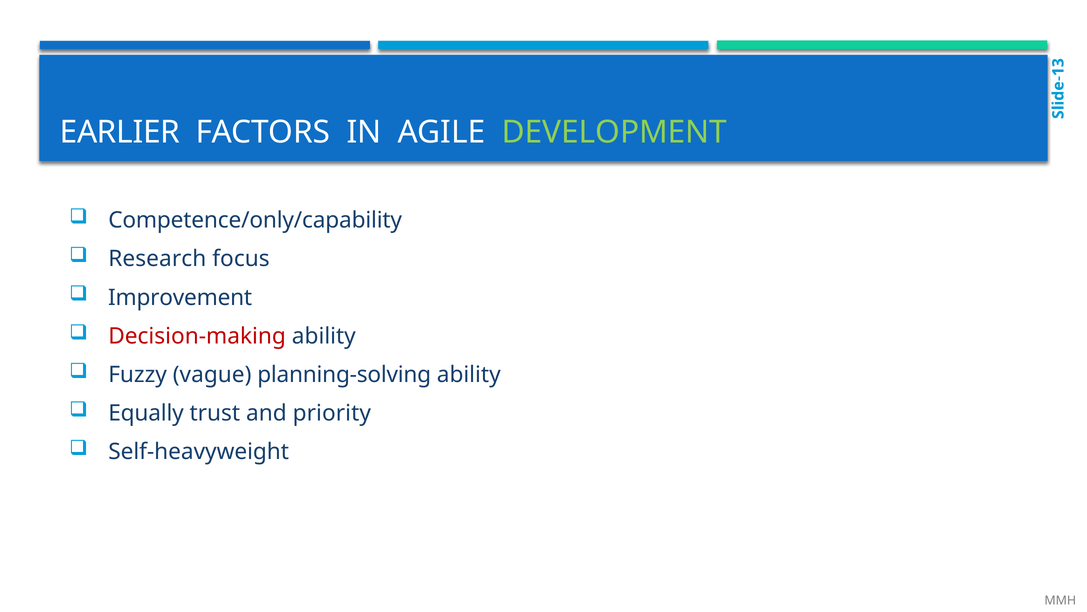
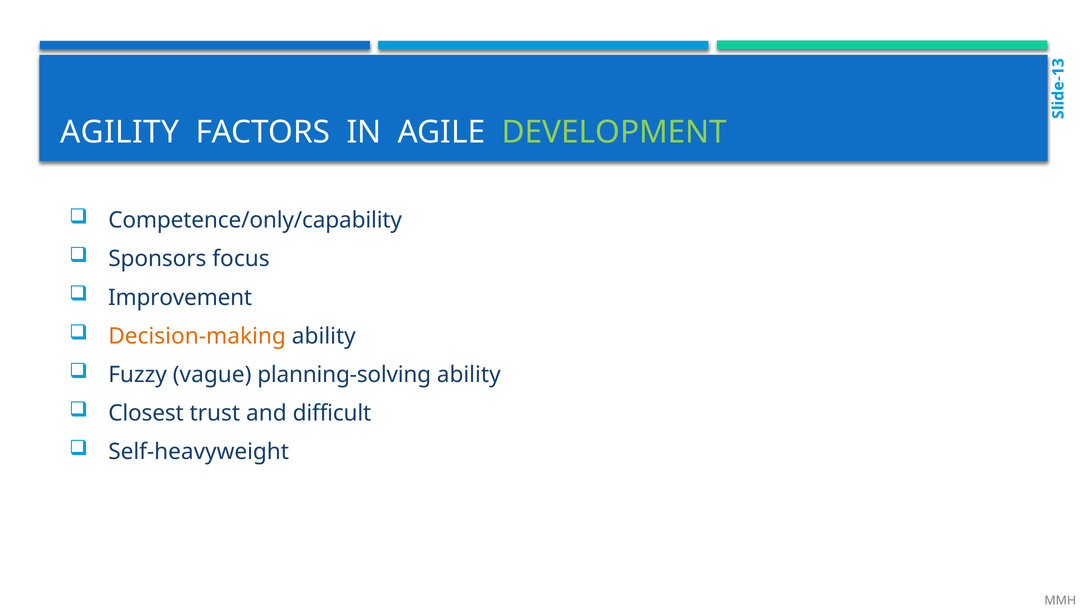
EARLIER: EARLIER -> AGILITY (120, 132)
Research: Research -> Sponsors (157, 259)
Decision-making colour: red -> orange (197, 336)
Equally: Equally -> Closest (146, 413)
priority: priority -> difficult (332, 413)
